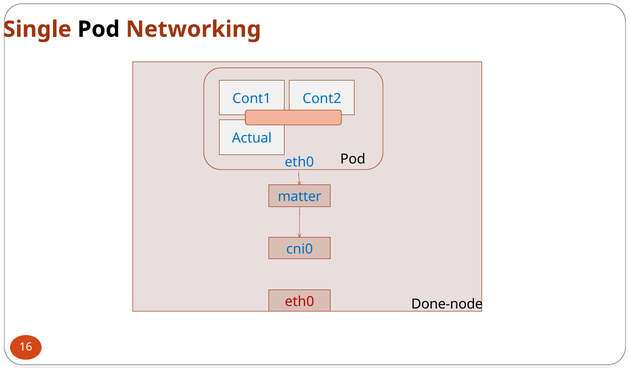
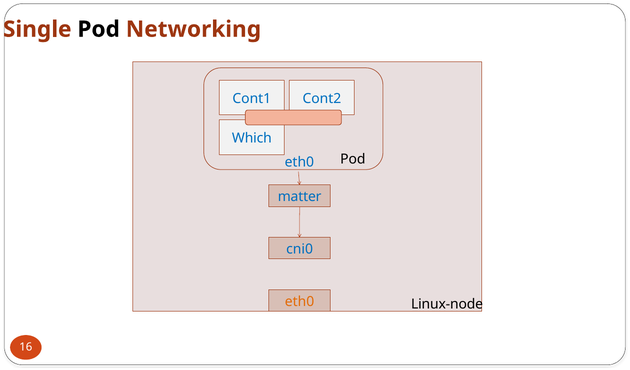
Actual: Actual -> Which (252, 138)
eth0 colour: red -> orange (300, 302)
Done-node: Done-node -> Linux-node (447, 305)
